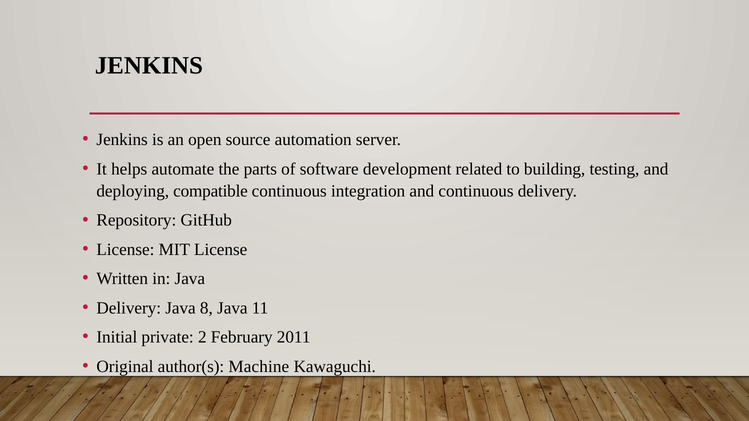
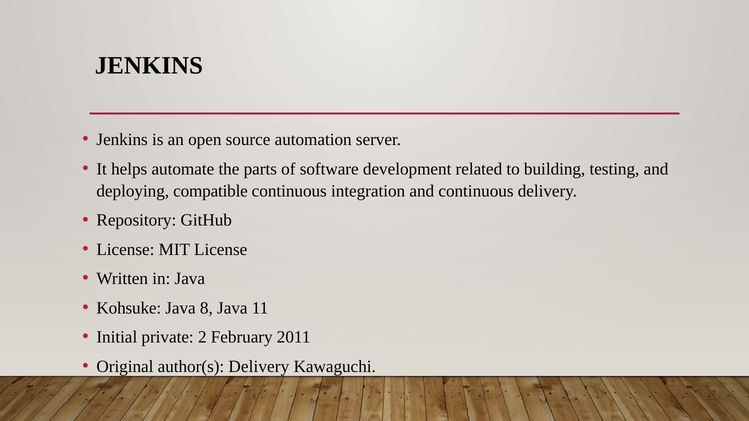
Delivery: Delivery -> Kohsuke (129, 308)
author(s Machine: Machine -> Delivery (259, 367)
